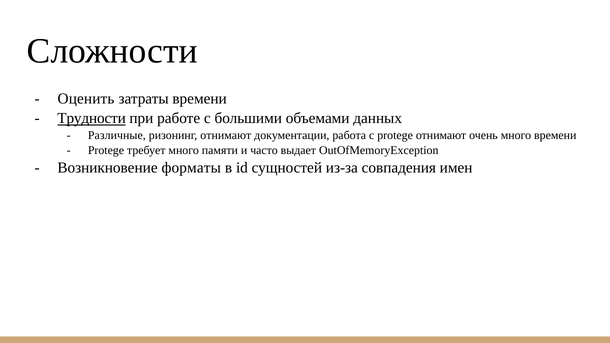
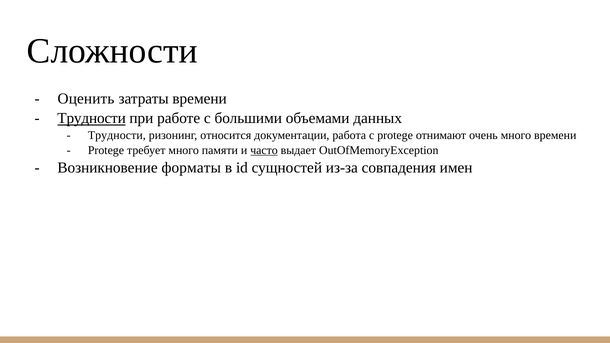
Различные: Различные -> Трудности (117, 135)
ризонинг отнимают: отнимают -> относится (226, 135)
часто underline: none -> present (264, 150)
